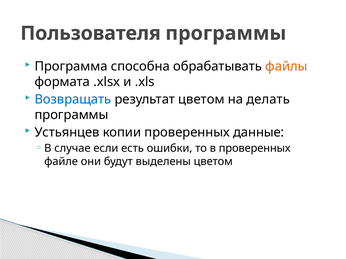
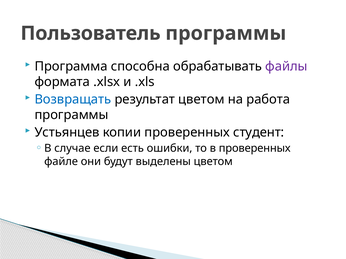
Пользователя: Пользователя -> Пользователь (91, 33)
файлы colour: orange -> purple (286, 66)
делать: делать -> работа (268, 100)
данные: данные -> студент (259, 133)
